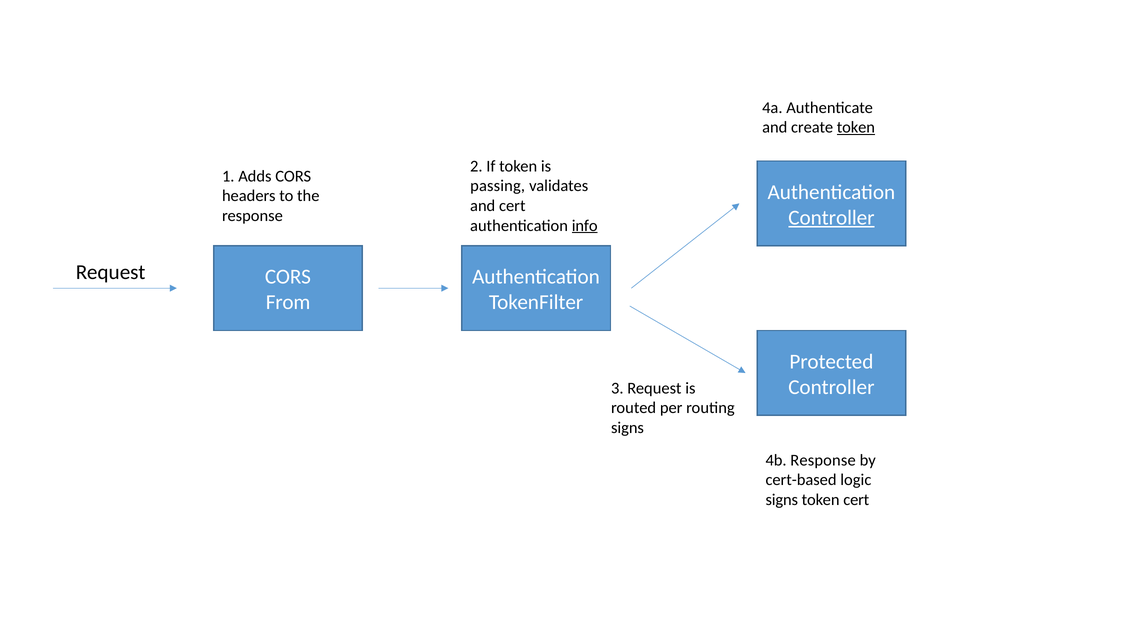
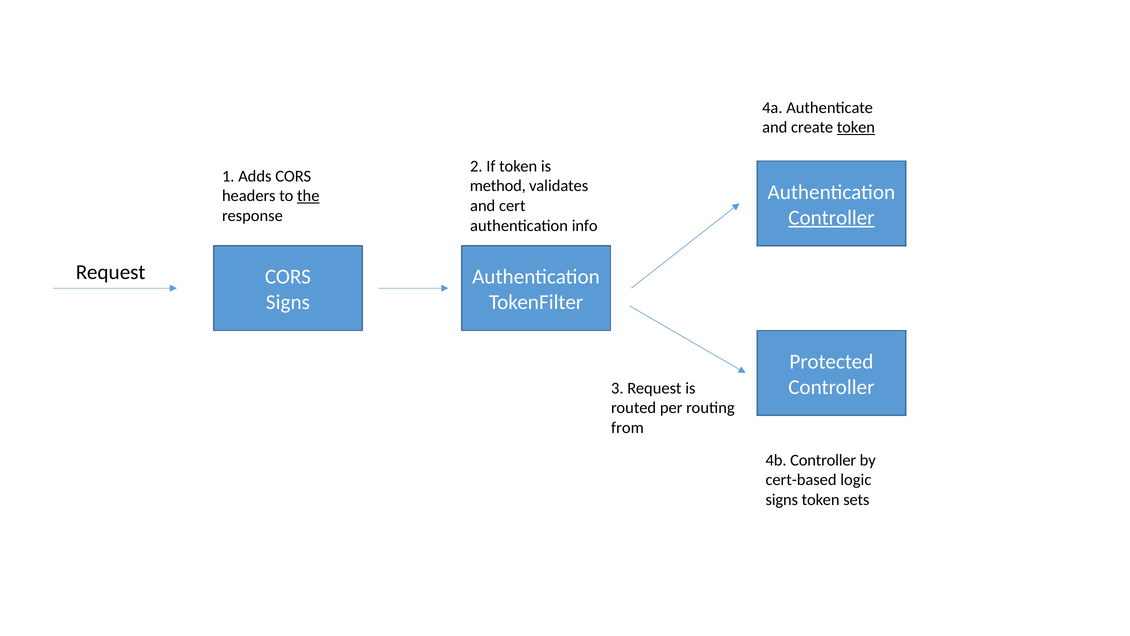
passing: passing -> method (498, 186)
the underline: none -> present (308, 196)
info underline: present -> none (585, 225)
From: From -> Signs (288, 302)
signs: signs -> from (627, 428)
4b Response: Response -> Controller (823, 460)
token cert: cert -> sets (856, 500)
